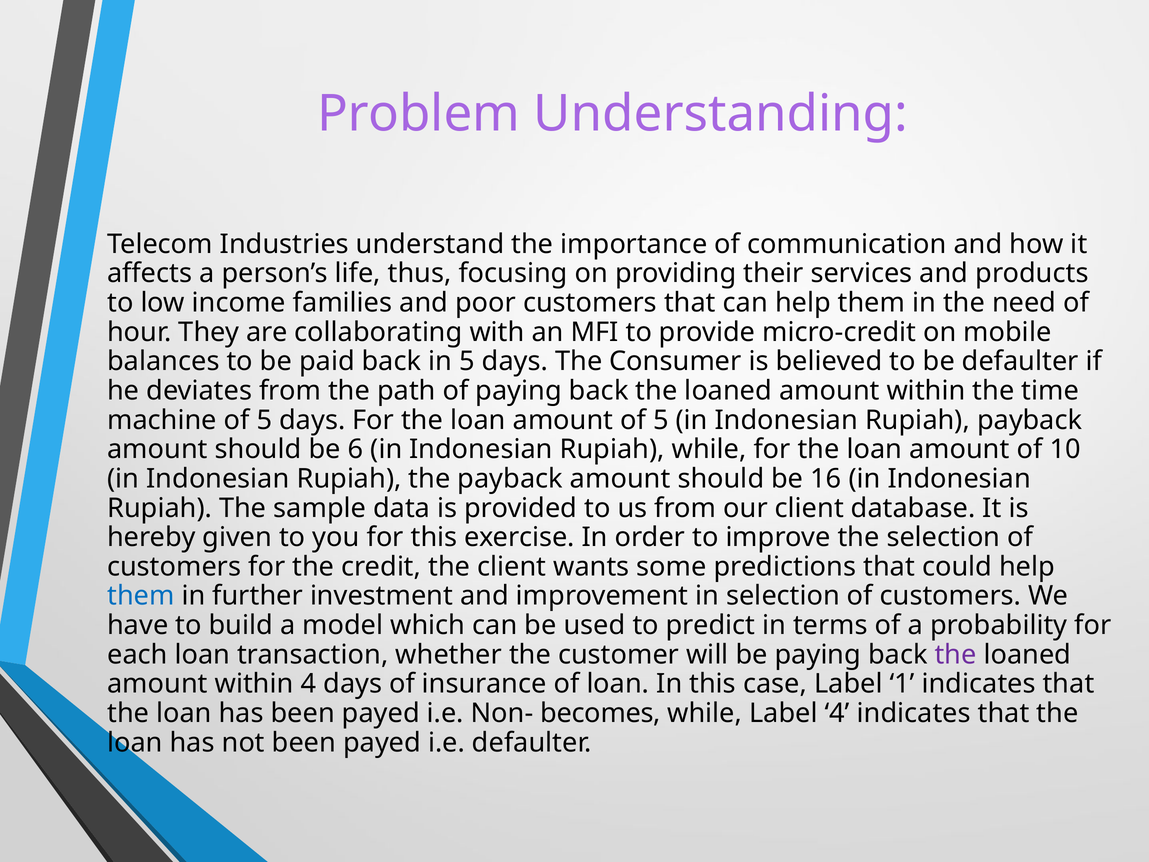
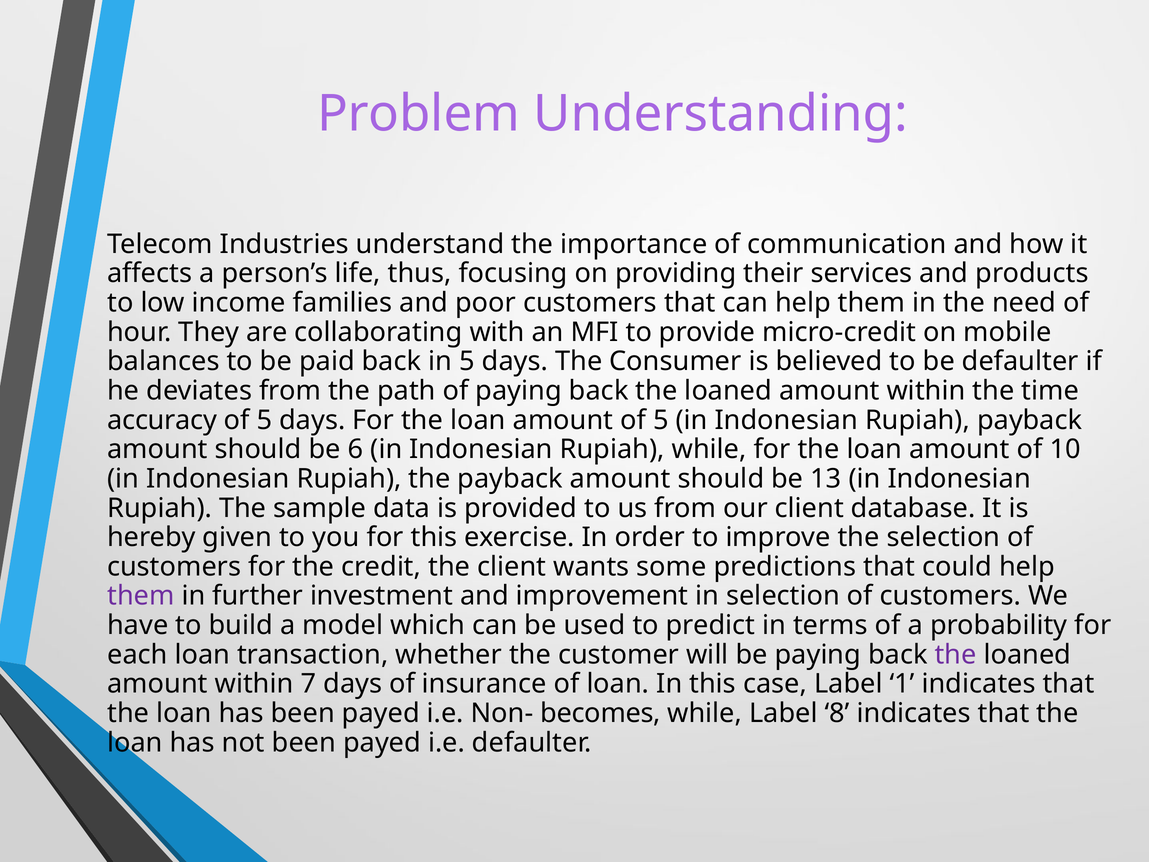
machine: machine -> accuracy (162, 420)
16: 16 -> 13 (826, 479)
them colour: blue -> purple (141, 596)
within 4: 4 -> 7 (308, 684)
Label 4: 4 -> 8 (837, 713)
